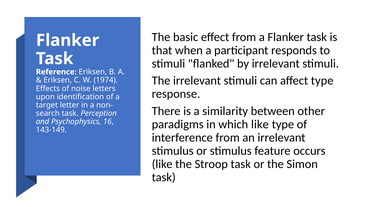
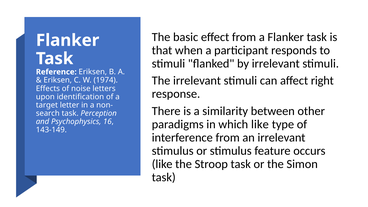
affect type: type -> right (322, 81)
